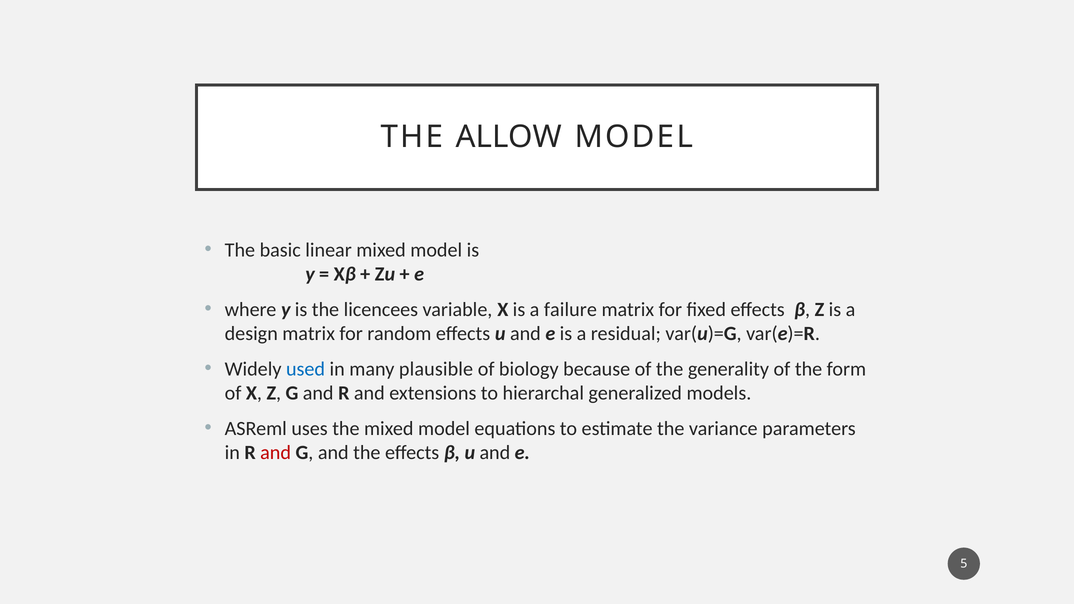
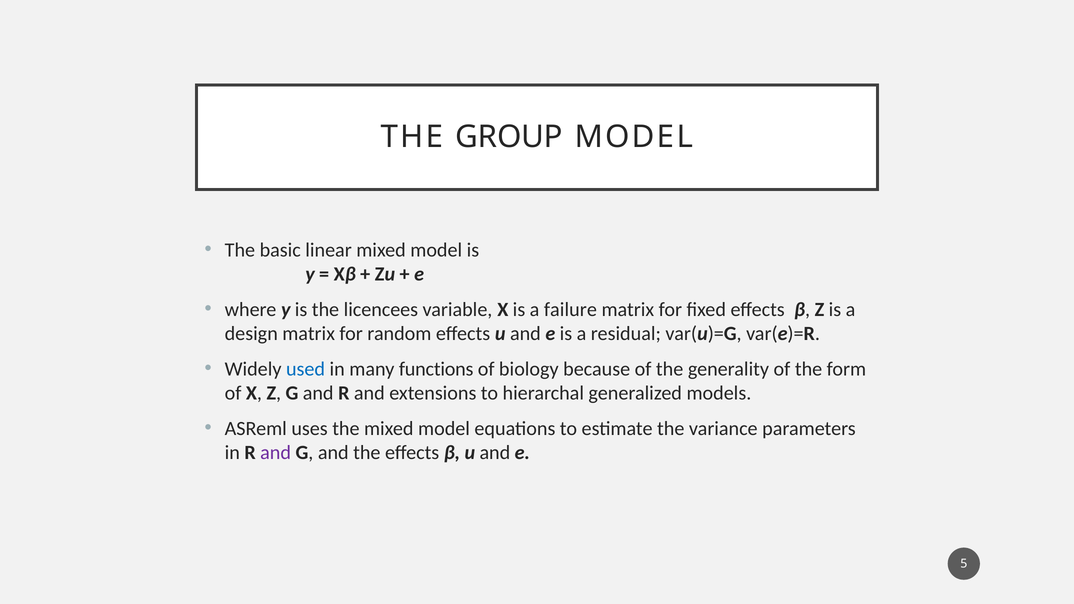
ALLOW: ALLOW -> GROUP (509, 137)
plausible: plausible -> functions (436, 369)
and colour: red -> purple (276, 453)
